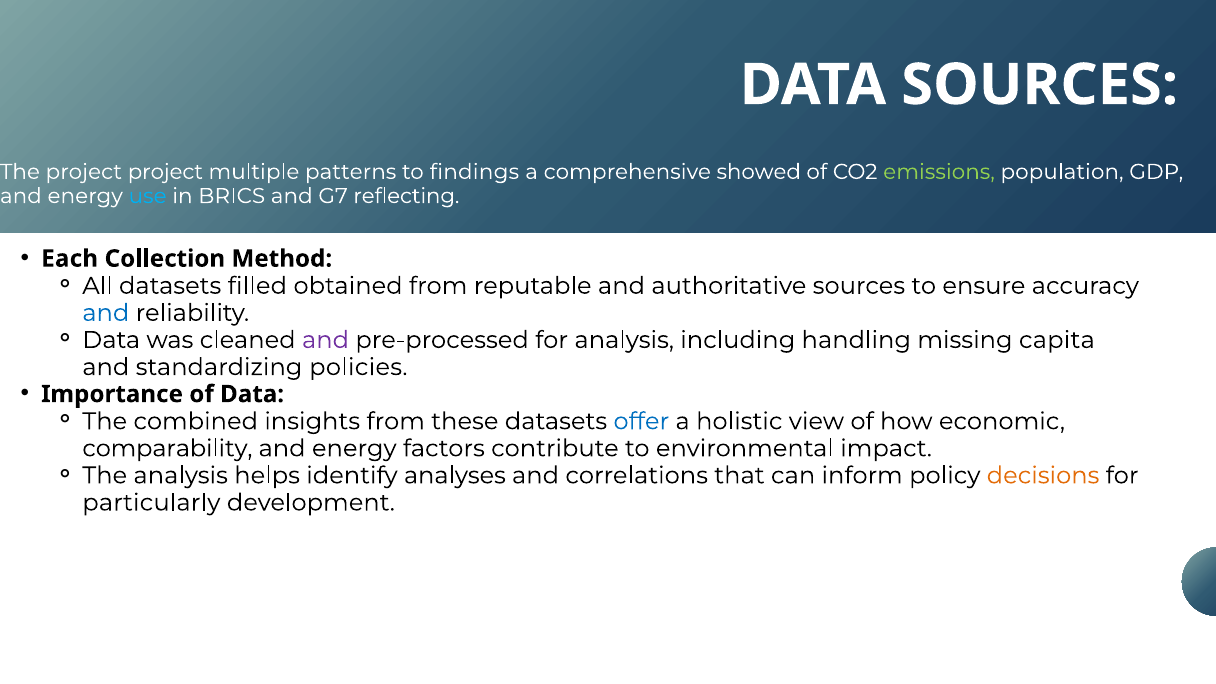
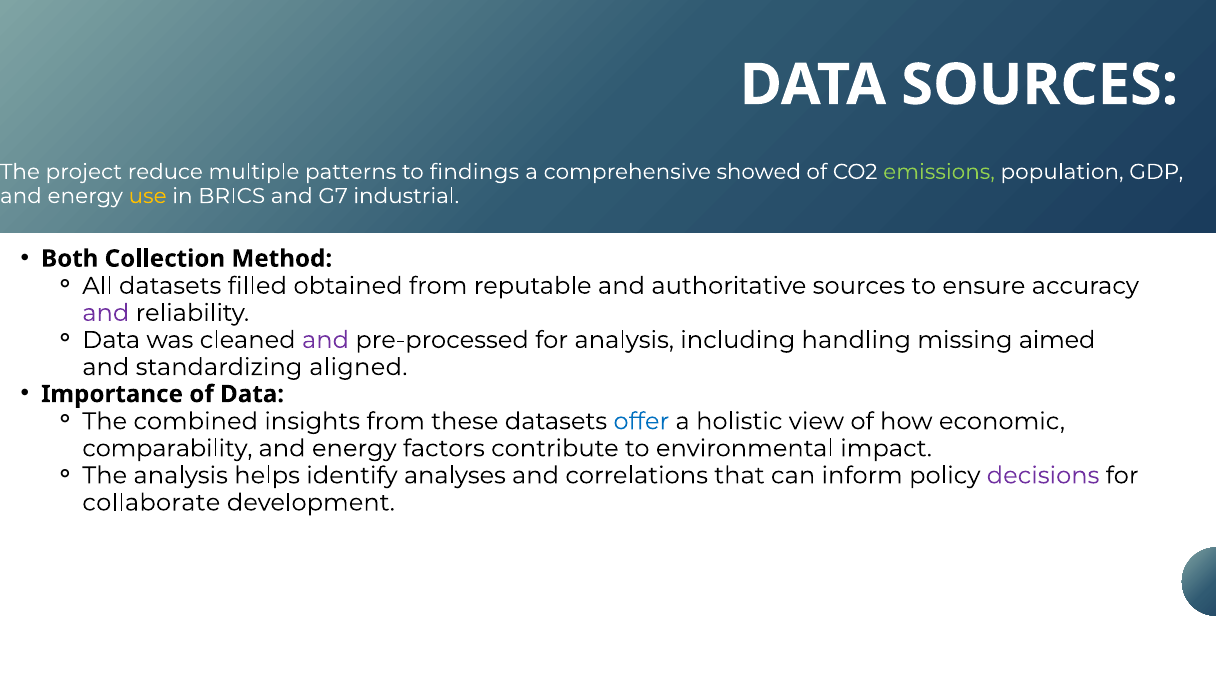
project project: project -> reduce (165, 172)
use colour: light blue -> yellow (148, 196)
reflecting: reflecting -> industrial (406, 196)
Each: Each -> Both (70, 259)
and colour: blue -> purple (106, 313)
capita: capita -> aimed (1057, 340)
policies: policies -> aligned (358, 367)
decisions colour: orange -> purple (1043, 475)
particularly: particularly -> collaborate (151, 503)
